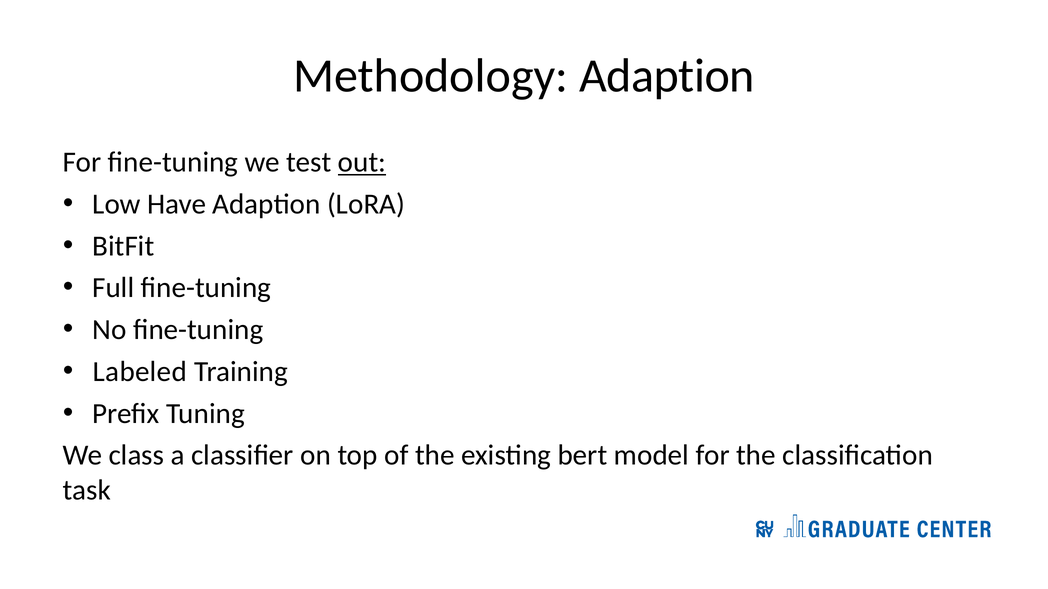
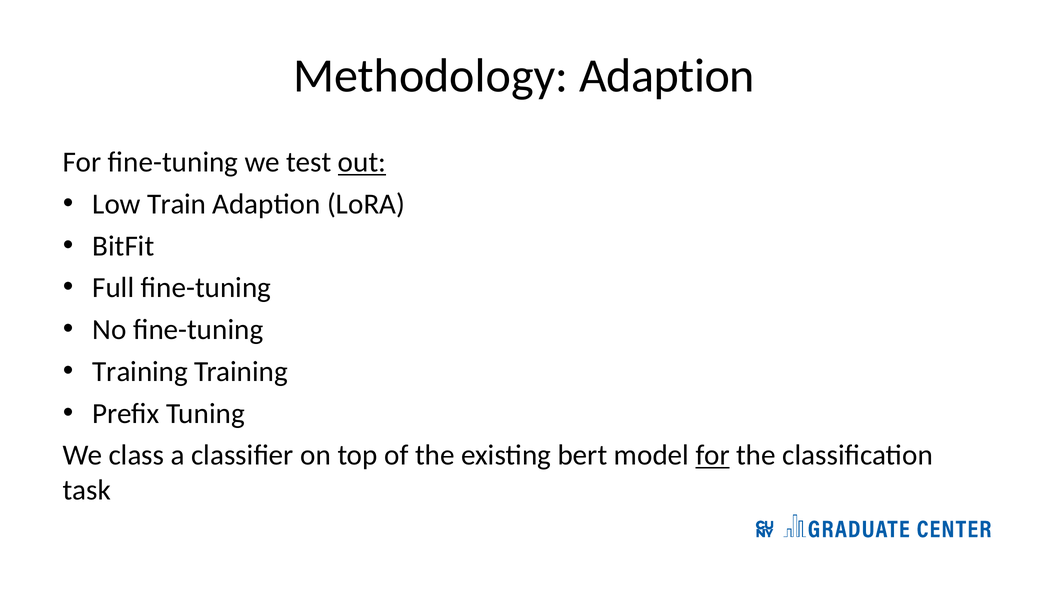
Have: Have -> Train (177, 204)
Labeled: Labeled -> Training (140, 372)
for underline: none -> present (713, 456)
